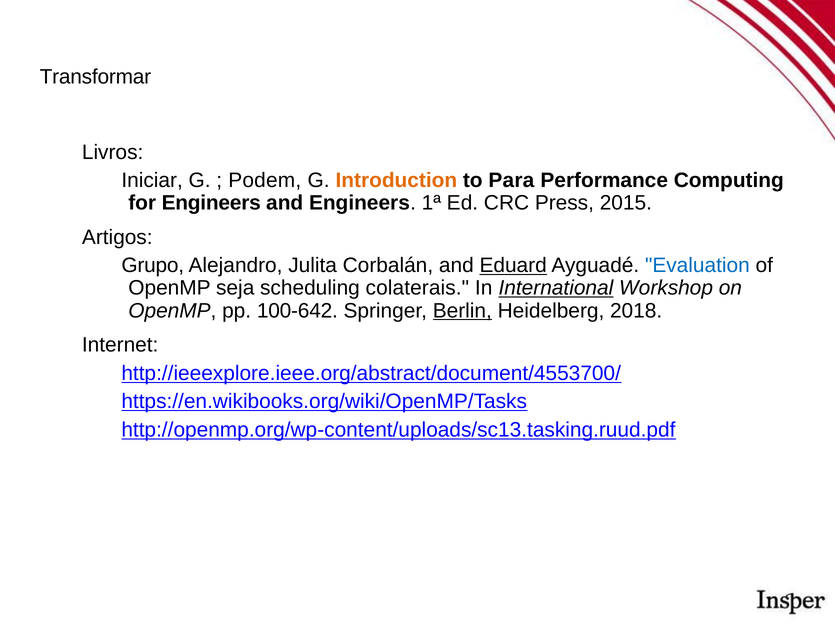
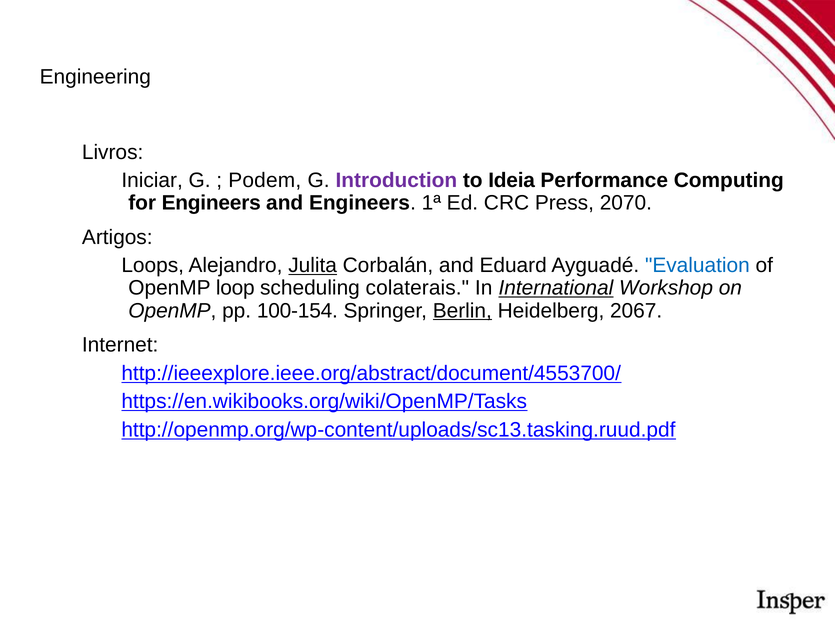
Transformar: Transformar -> Engineering (95, 77)
Introduction colour: orange -> purple (396, 181)
Para: Para -> Ideia (512, 181)
2015: 2015 -> 2070 (626, 203)
Grupo: Grupo -> Loops (153, 266)
Julita underline: none -> present (313, 266)
Eduard underline: present -> none (513, 266)
seja: seja -> loop (235, 288)
100-642: 100-642 -> 100-154 (297, 311)
2018: 2018 -> 2067 (636, 311)
